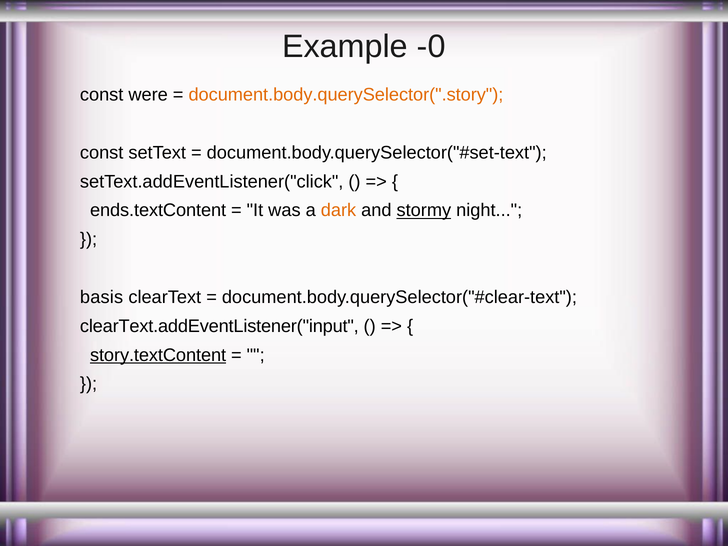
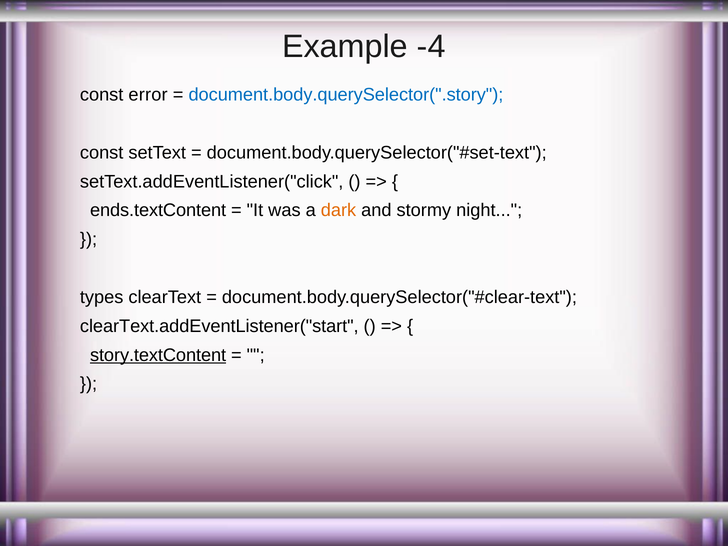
-0: -0 -> -4 (431, 46)
were: were -> error (148, 95)
document.body.querySelector(".story colour: orange -> blue (346, 95)
stormy underline: present -> none (424, 210)
basis: basis -> types (102, 297)
clearText.addEventListener("input: clearText.addEventListener("input -> clearText.addEventListener("start (219, 326)
